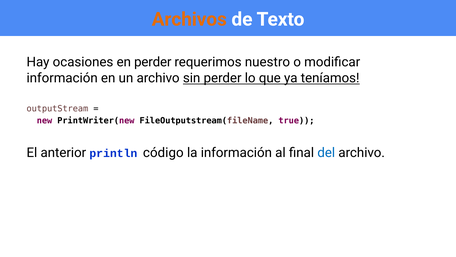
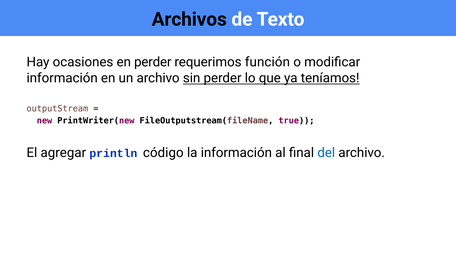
Archivos colour: orange -> black (189, 19)
nuestro: nuestro -> función (267, 62)
anterior: anterior -> agregar (63, 153)
